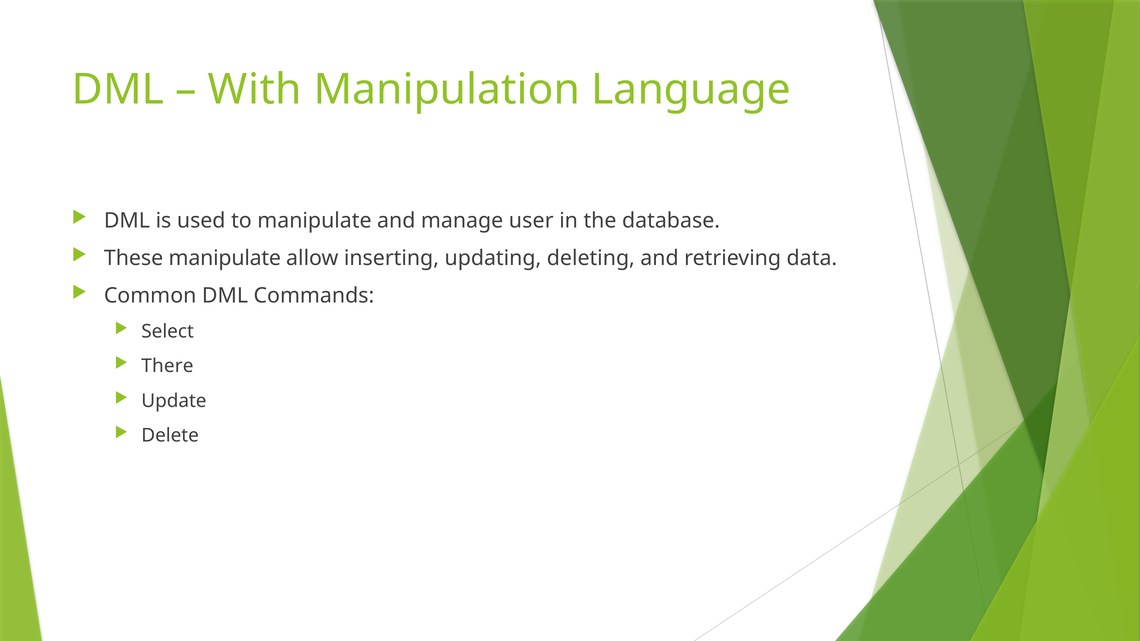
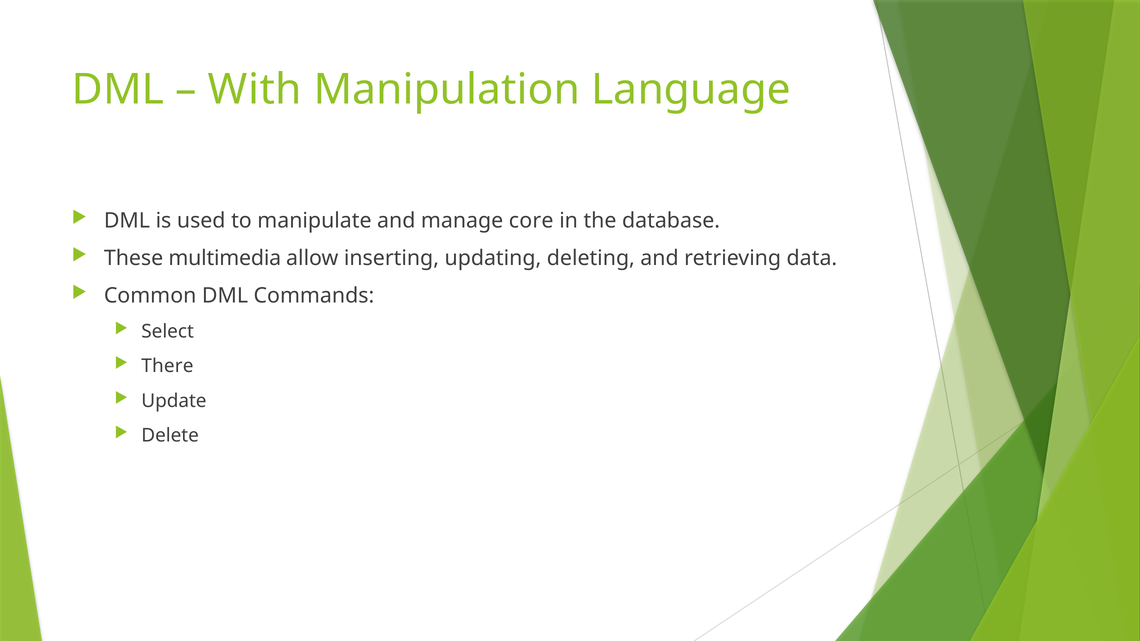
user: user -> core (531, 221)
These manipulate: manipulate -> multimedia (225, 258)
